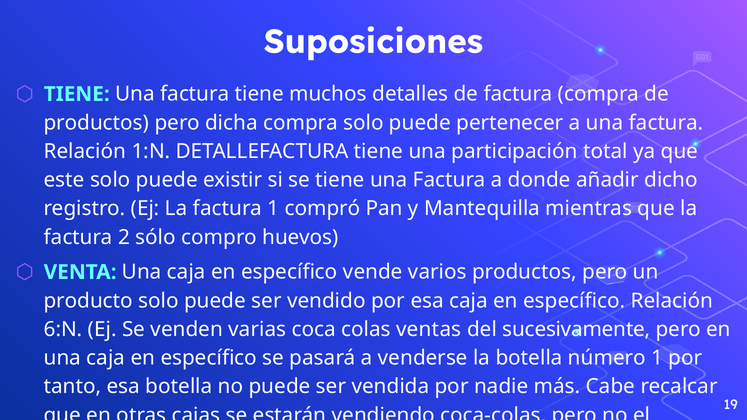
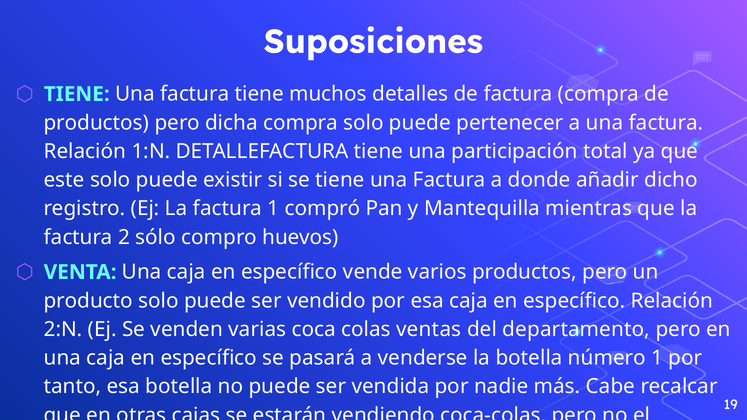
6:N: 6:N -> 2:N (63, 330)
sucesivamente: sucesivamente -> departamento (576, 330)
